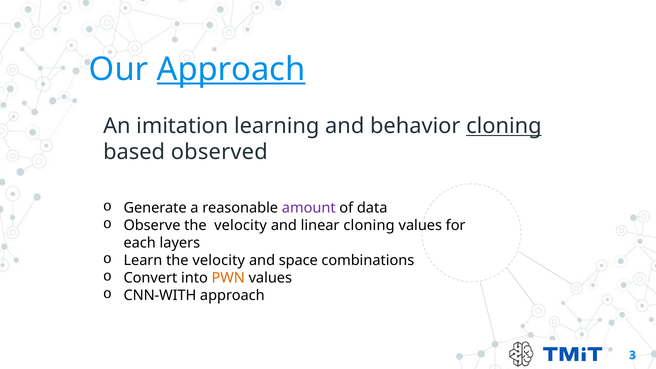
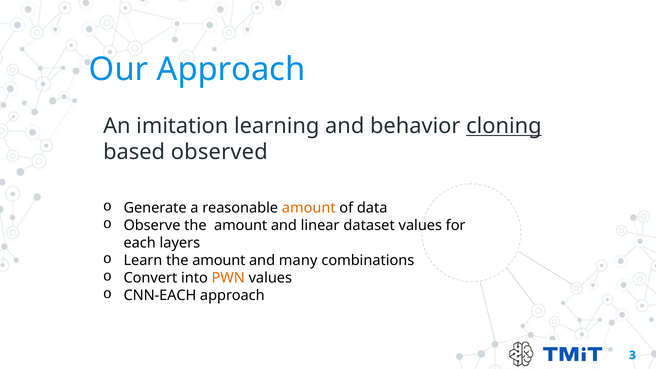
Approach underline: present -> none (231, 70)
amount colour: purple -> orange (309, 208)
Observe the velocity: velocity -> amount (241, 225)
linear cloning: cloning -> dataset (369, 225)
Learn the velocity: velocity -> amount (219, 260)
space: space -> many (298, 260)
CNN-WITH: CNN-WITH -> CNN-EACH (160, 295)
